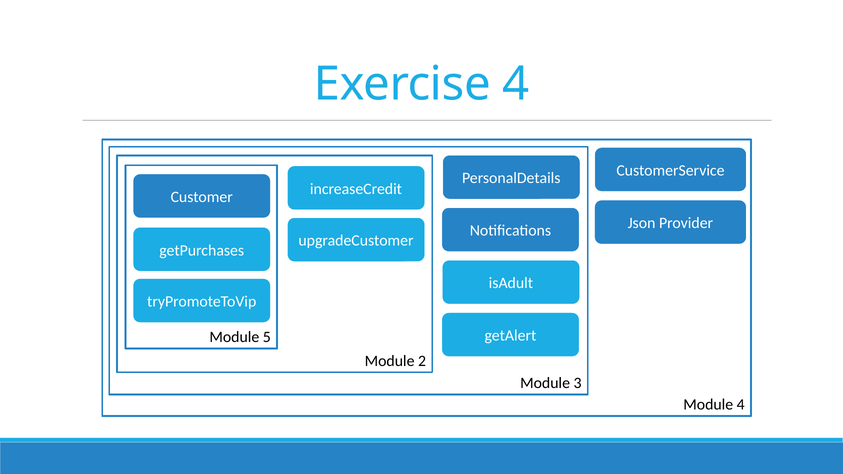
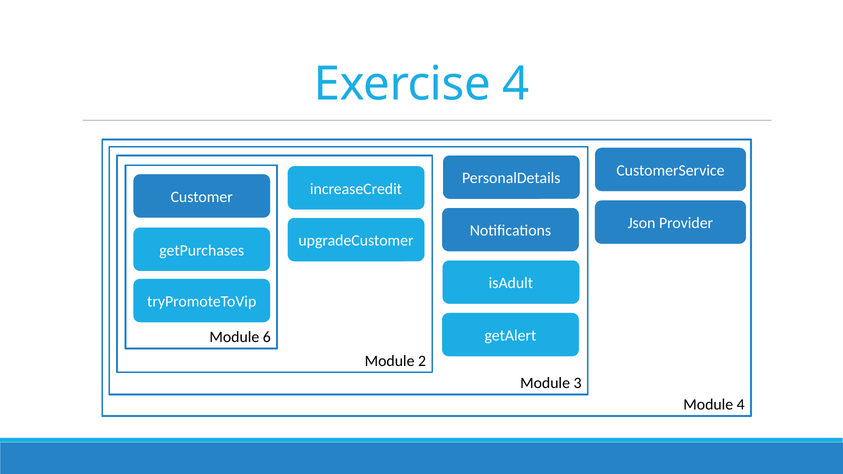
5: 5 -> 6 (267, 337)
